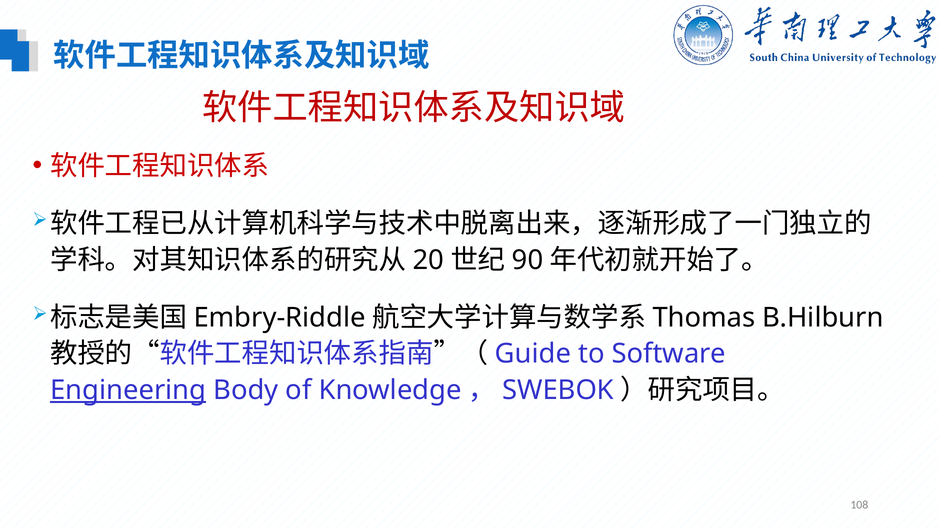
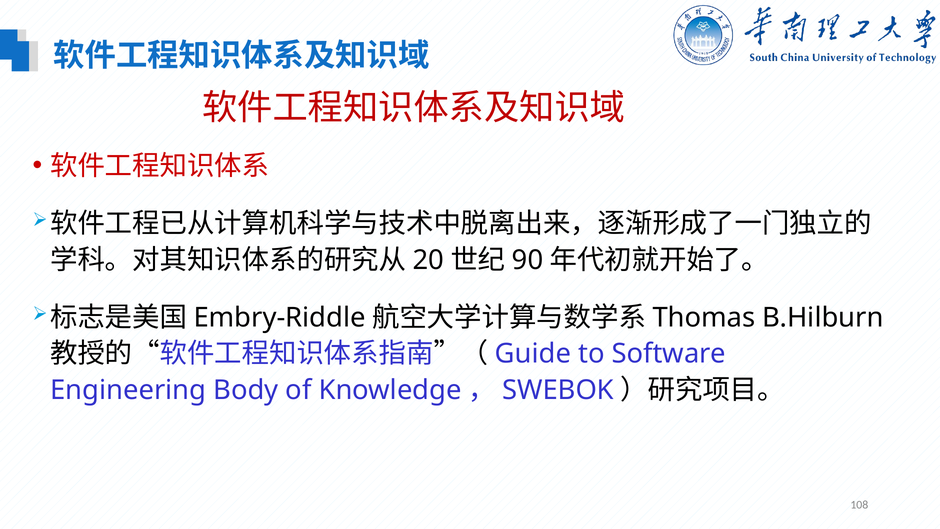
Engineering underline: present -> none (128, 390)
